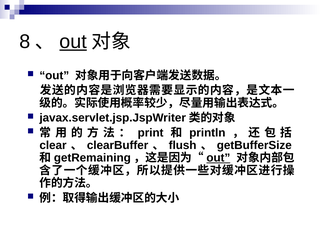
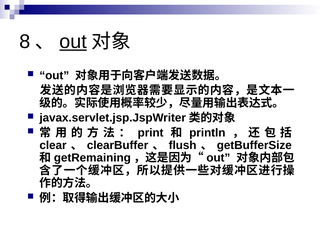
out underline: present -> none (218, 158)
